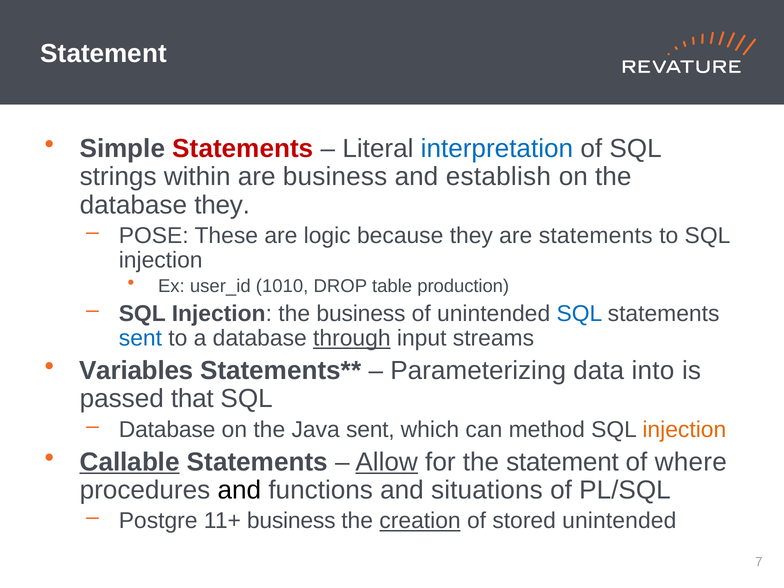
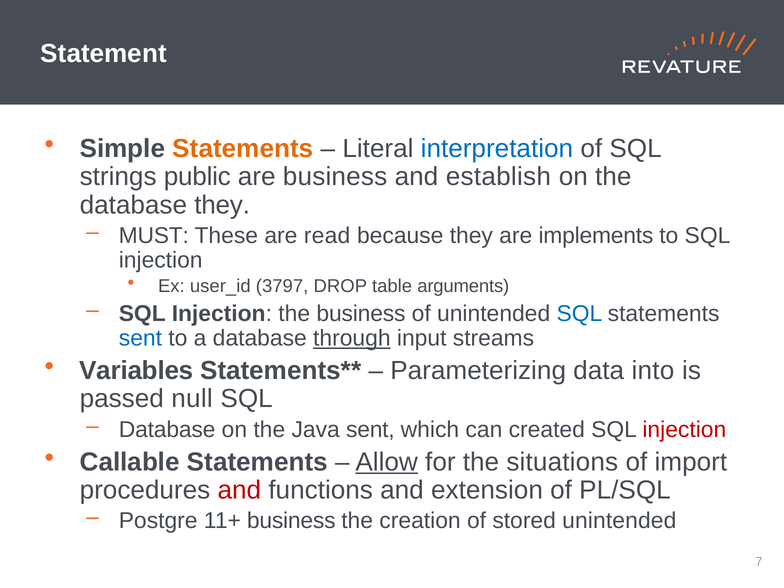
Statements colour: red -> orange (243, 148)
within: within -> public (197, 177)
POSE: POSE -> MUST (154, 236)
logic: logic -> read (327, 236)
are statements: statements -> implements (596, 236)
1010: 1010 -> 3797 (282, 286)
production: production -> arguments (463, 286)
that: that -> null (192, 399)
method: method -> created (547, 430)
injection colour: orange -> red (684, 430)
Callable underline: present -> none (130, 462)
the statement: statement -> situations (562, 462)
where: where -> import (691, 462)
and colour: black -> red (239, 490)
situations: situations -> extension (487, 490)
creation underline: present -> none (420, 521)
